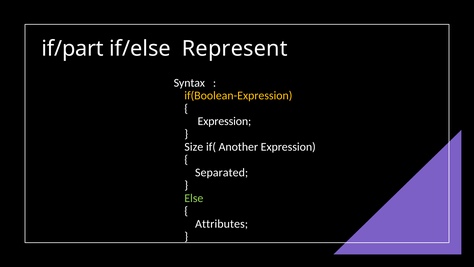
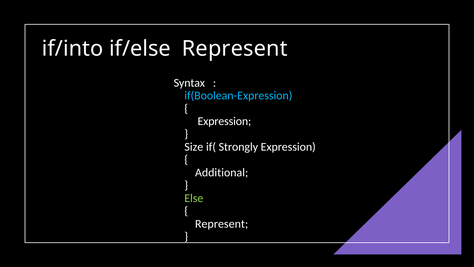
if/part: if/part -> if/into (73, 49)
if(Boolean-Expression colour: yellow -> light blue (238, 96)
Another: Another -> Strongly (238, 147)
Separated: Separated -> Additional (222, 172)
Attributes: Attributes -> Represent (222, 223)
